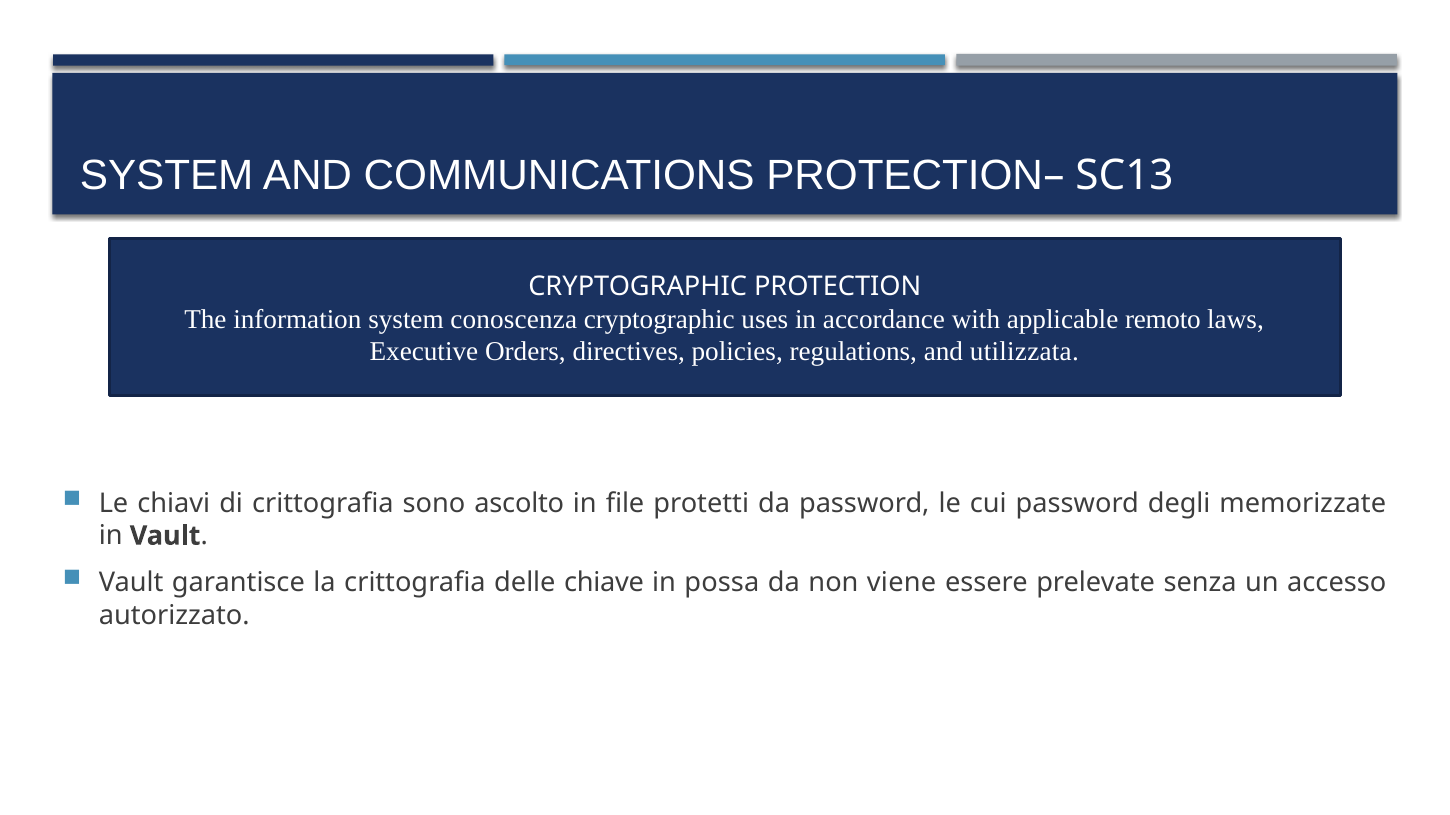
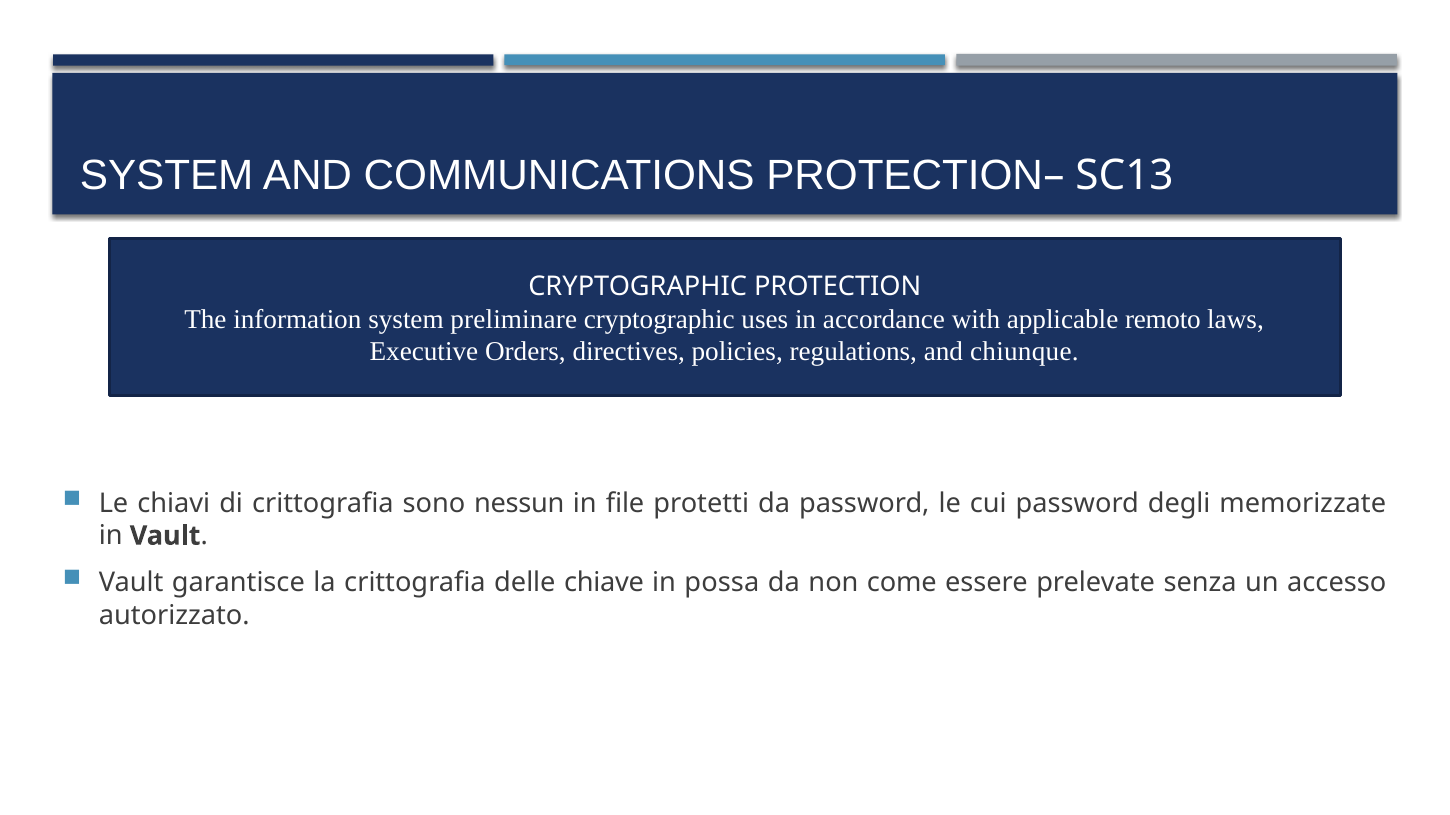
conoscenza: conoscenza -> preliminare (514, 319)
utilizzata: utilizzata -> chiunque (1024, 352)
ascolto: ascolto -> nessun (519, 504)
viene: viene -> come (902, 583)
